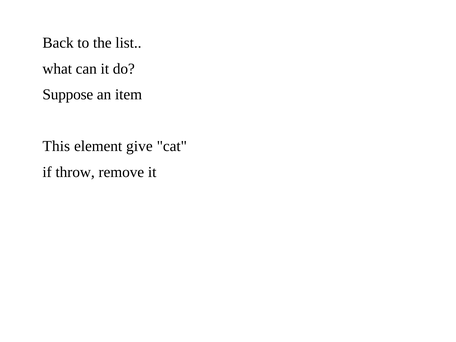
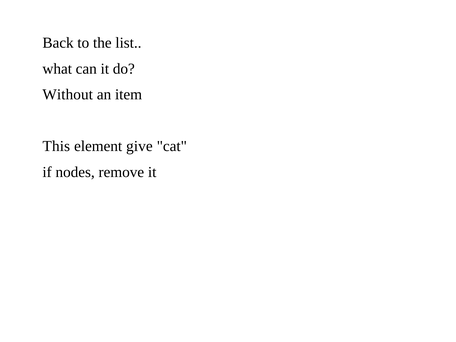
Suppose: Suppose -> Without (68, 94)
throw: throw -> nodes (75, 172)
